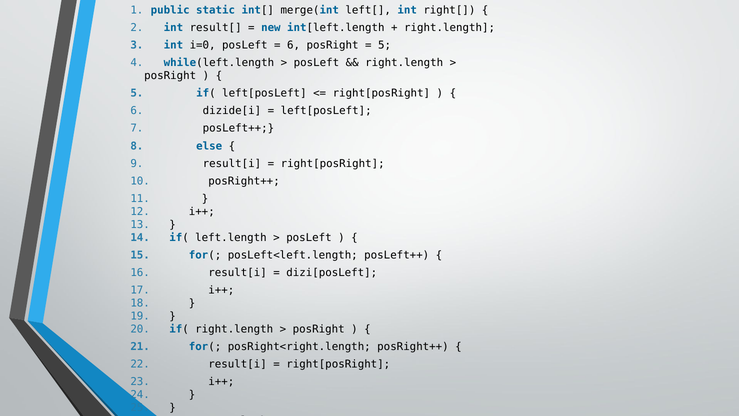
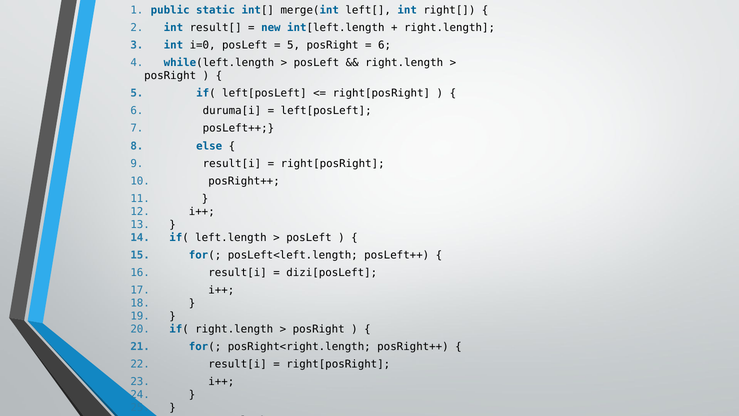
6: 6 -> 5 (294, 45)
5: 5 -> 6 (385, 45)
dizide[i: dizide[i -> duruma[i (232, 111)
